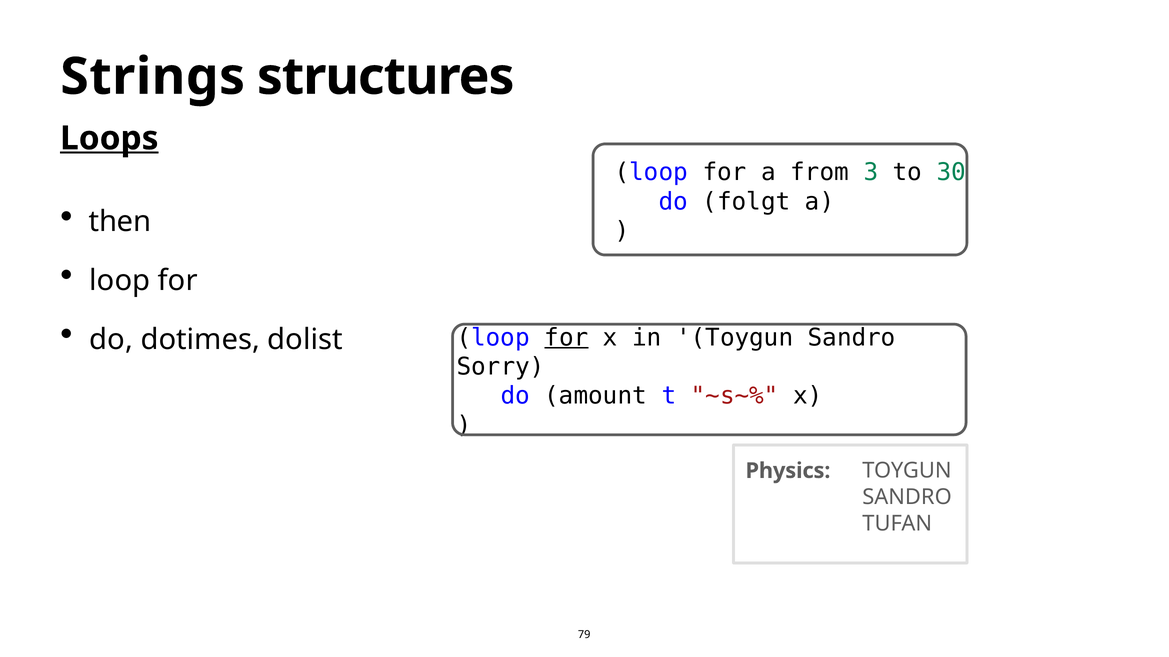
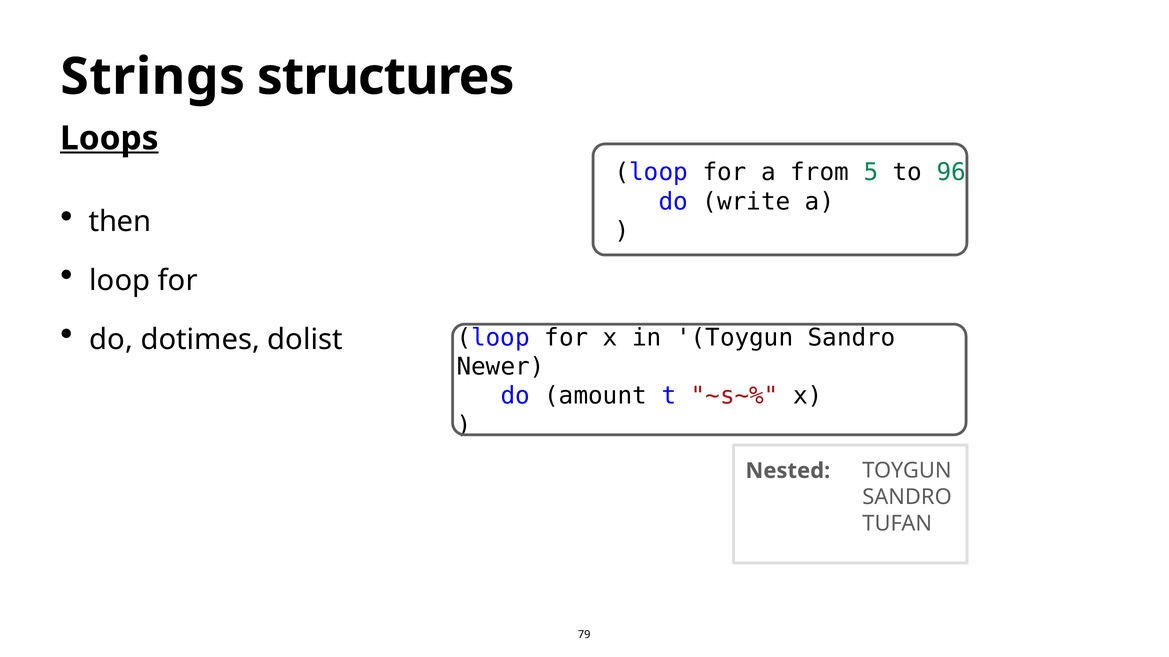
3: 3 -> 5 (871, 173)
30: 30 -> 96 (951, 173)
folgt: folgt -> write (746, 202)
for underline: present -> none (566, 338)
Sorry: Sorry -> Newer (501, 367)
Physics: Physics -> Nested (788, 471)
